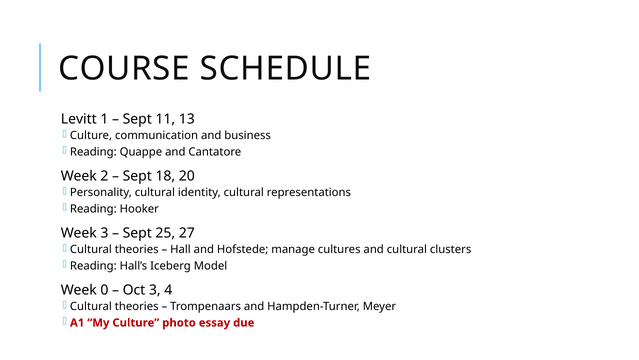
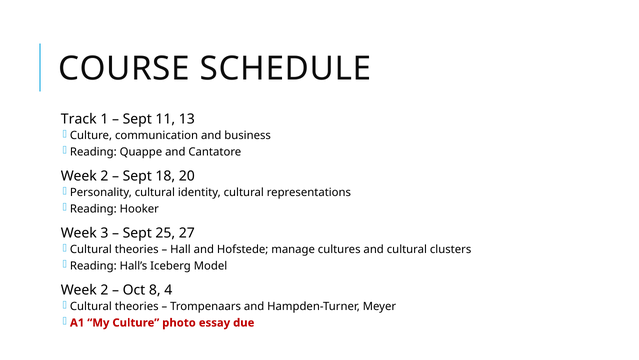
Levitt: Levitt -> Track (79, 119)
0: 0 -> 2 (104, 290)
Oct 3: 3 -> 8 (155, 290)
